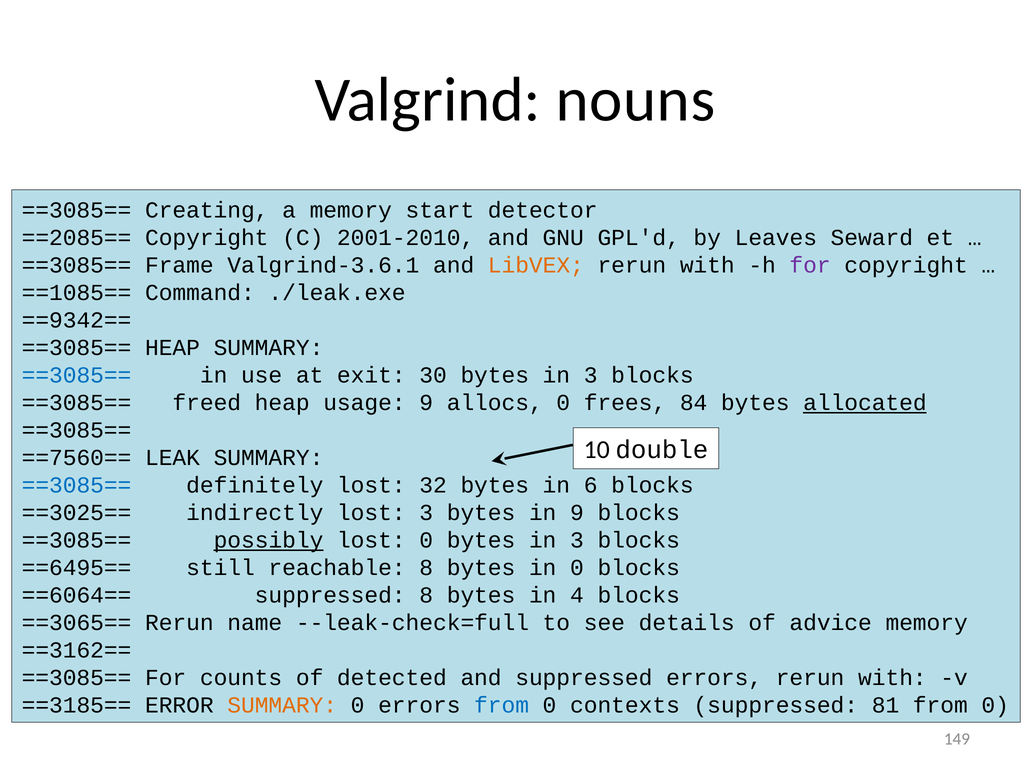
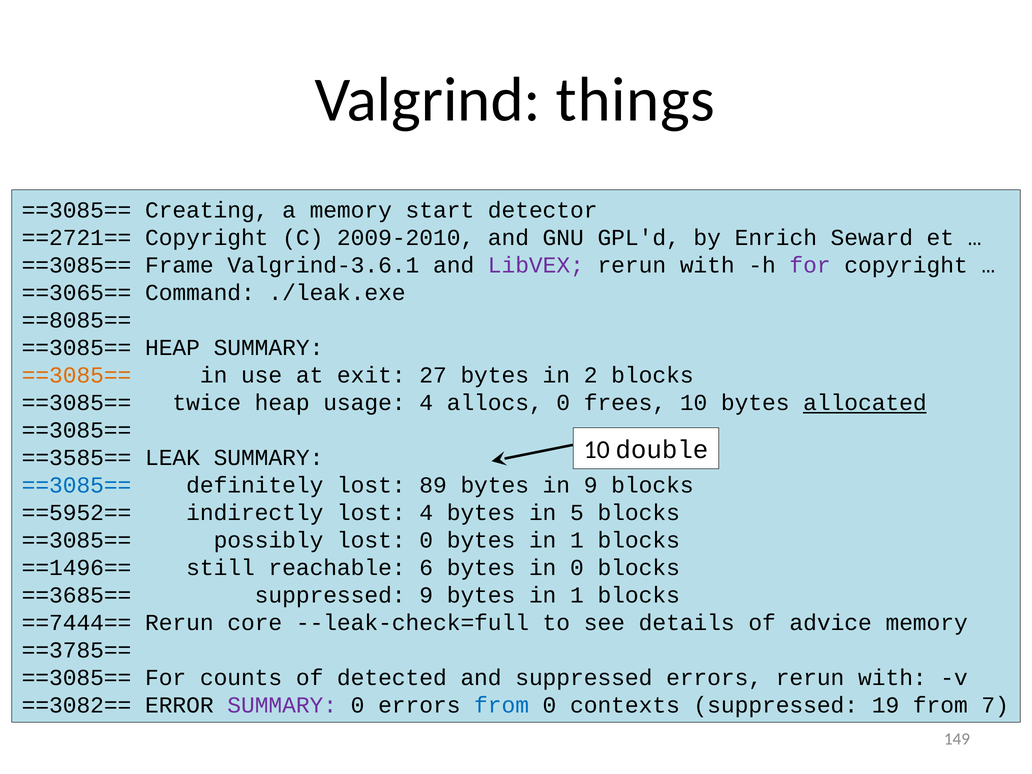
nouns: nouns -> things (635, 100)
==2085==: ==2085== -> ==2721== (77, 238)
2001-2010: 2001-2010 -> 2009-2010 (406, 238)
Leaves: Leaves -> Enrich (776, 238)
LibVEX colour: orange -> purple (536, 265)
==1085==: ==1085== -> ==3065== (77, 293)
==9342==: ==9342== -> ==8085== (77, 320)
==3085== colour: blue -> orange (77, 375)
30: 30 -> 27 (433, 375)
3: 3 -> 2 (591, 375)
freed: freed -> twice (207, 403)
usage 9: 9 -> 4 (426, 403)
frees 84: 84 -> 10 (694, 403)
==7560==: ==7560== -> ==3585== (77, 458)
32: 32 -> 89 (433, 485)
in 6: 6 -> 9 (591, 485)
==3025==: ==3025== -> ==5952== (77, 513)
lost 3: 3 -> 4 (426, 513)
in 9: 9 -> 5 (577, 513)
possibly underline: present -> none (269, 540)
0 bytes in 3: 3 -> 1 (577, 540)
==6495==: ==6495== -> ==1496== (77, 568)
reachable 8: 8 -> 6 (426, 568)
==6064==: ==6064== -> ==3685== (77, 595)
suppressed 8: 8 -> 9 (426, 595)
4: 4 -> 1 (577, 595)
==3065==: ==3065== -> ==7444== (77, 623)
name: name -> core (255, 623)
==3162==: ==3162== -> ==3785== (77, 650)
==3185==: ==3185== -> ==3082== (77, 705)
SUMMARY colour: orange -> purple (282, 705)
81: 81 -> 19 (886, 705)
0: 0 -> 7 (995, 705)
